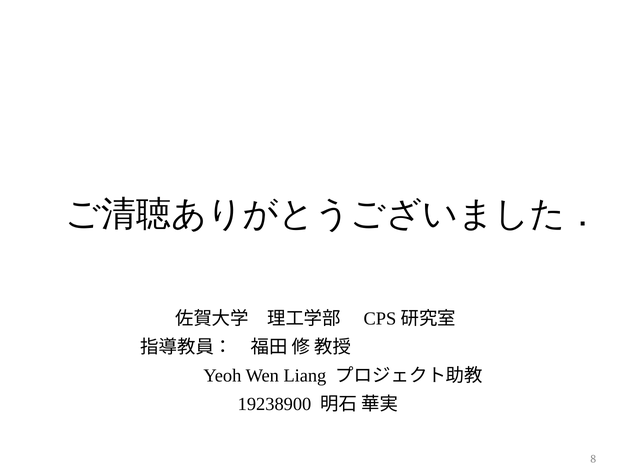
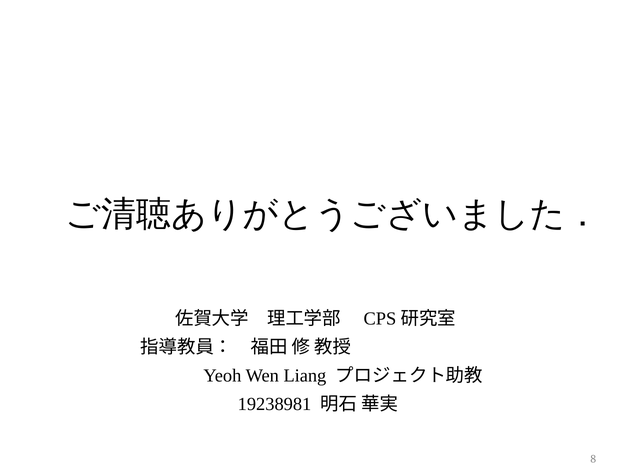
19238900: 19238900 -> 19238981 (275, 405)
